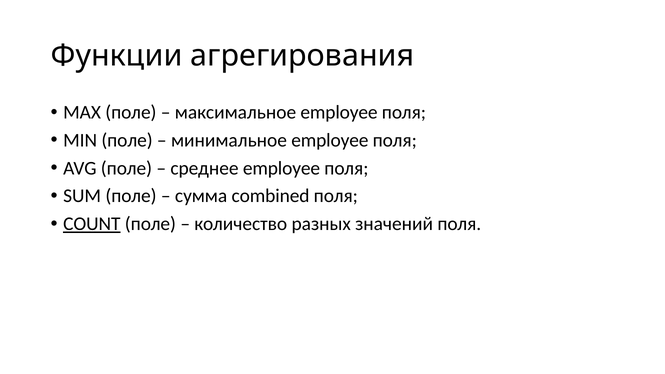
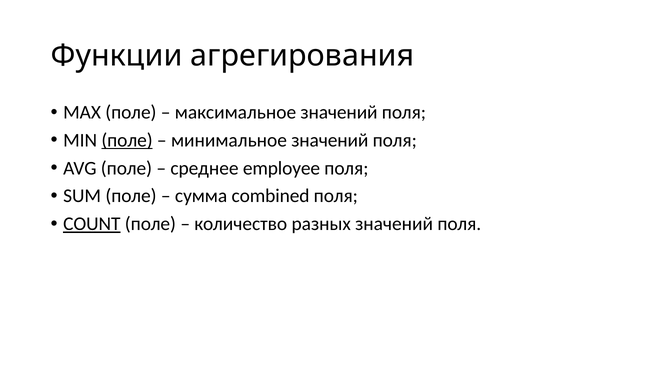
максимальное employee: employee -> значений (339, 112)
поле underline: none -> present (127, 140)
минимальное employee: employee -> значений (330, 140)
